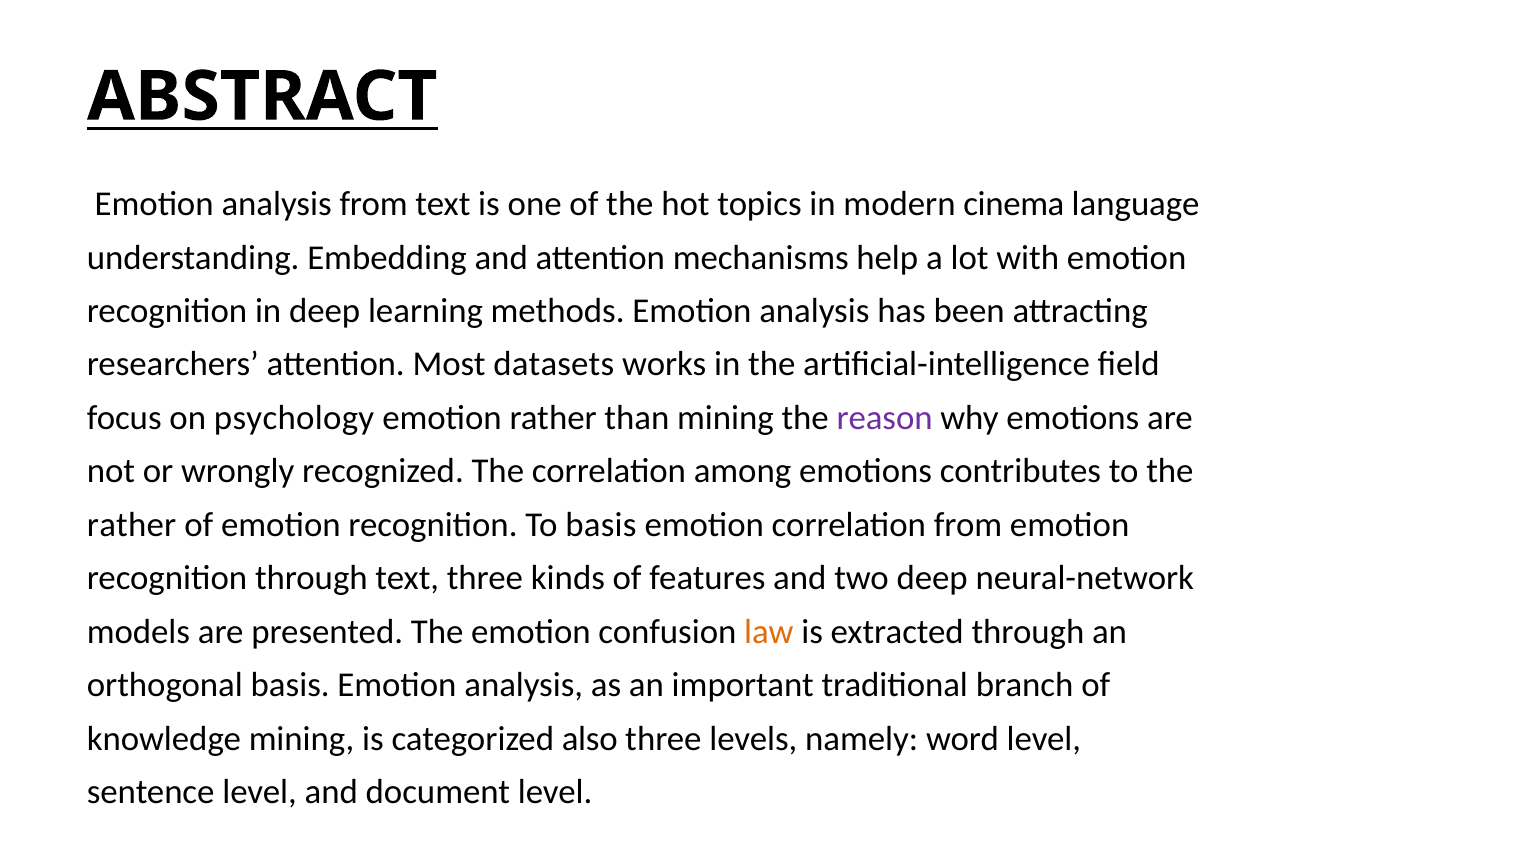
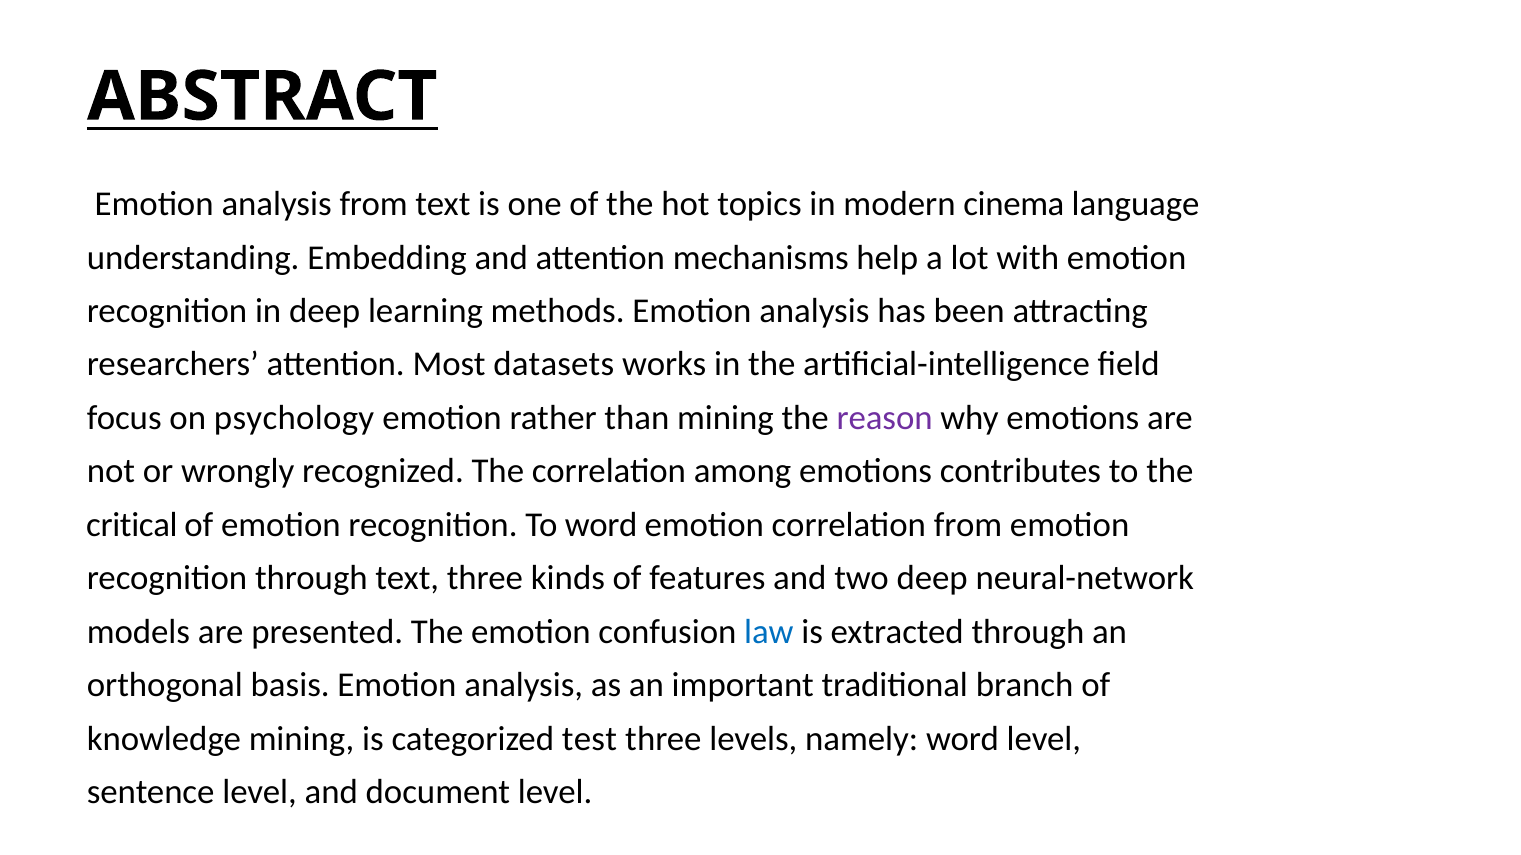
rather: rather -> critical (132, 525)
To basis: basis -> word (601, 525)
law colour: orange -> blue (769, 632)
also: also -> test (589, 739)
